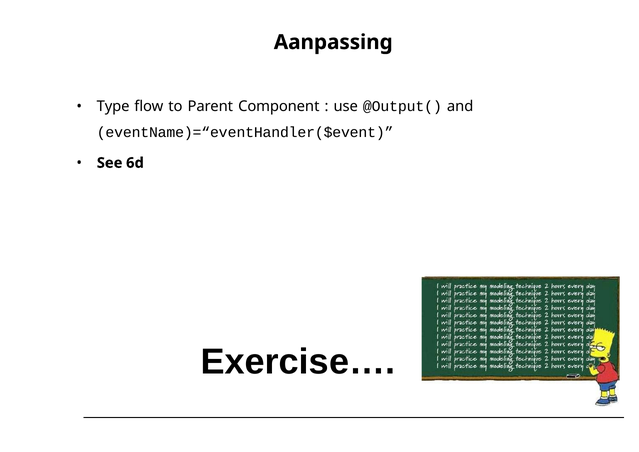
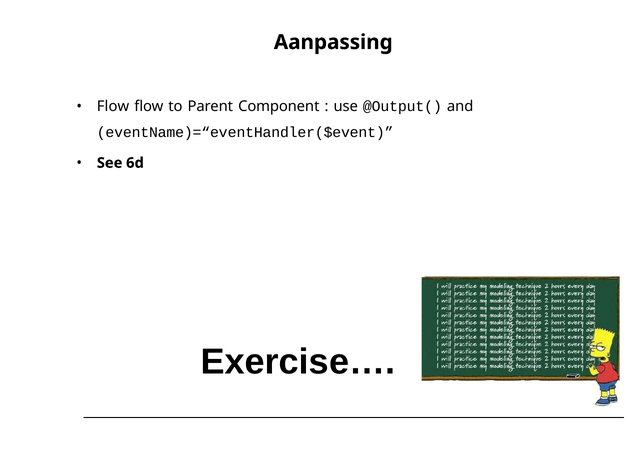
Type: Type -> Flow (113, 106)
